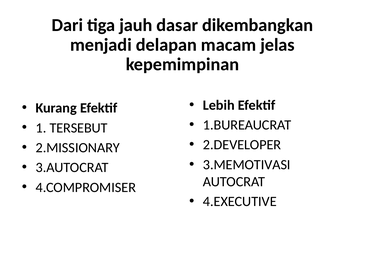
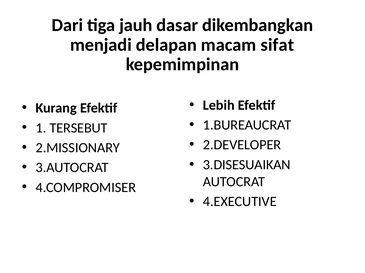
jelas: jelas -> sifat (277, 45)
3.MEMOTIVASI: 3.MEMOTIVASI -> 3.DISESUAIKAN (247, 165)
